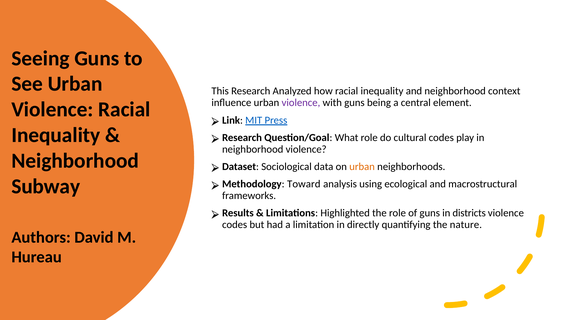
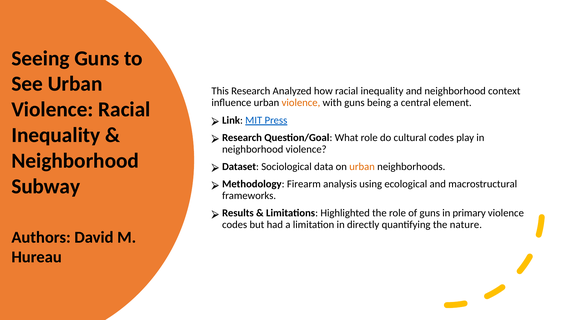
violence colour: purple -> orange (301, 102)
Toward: Toward -> Firearm (304, 184)
districts: districts -> primary (469, 213)
